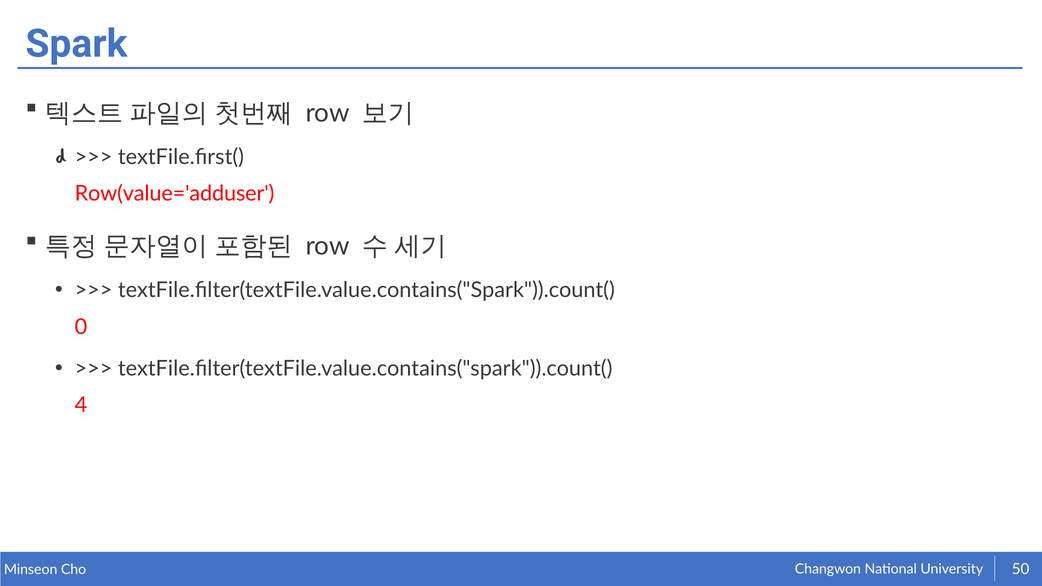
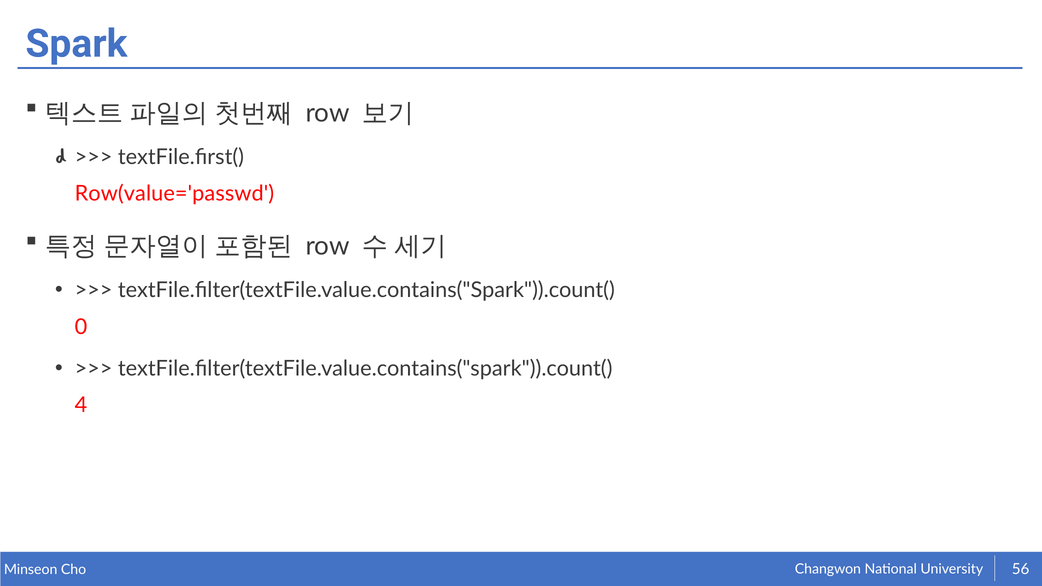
Row(value='adduser: Row(value='adduser -> Row(value='passwd (174, 194)
50: 50 -> 56 (1021, 569)
